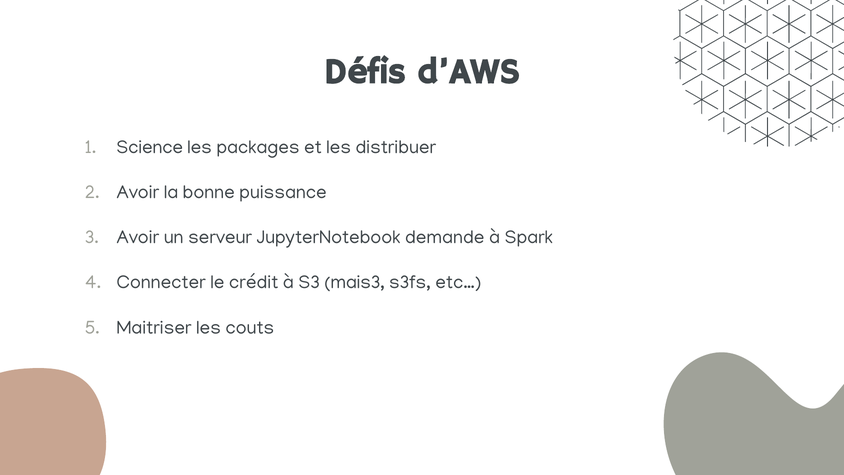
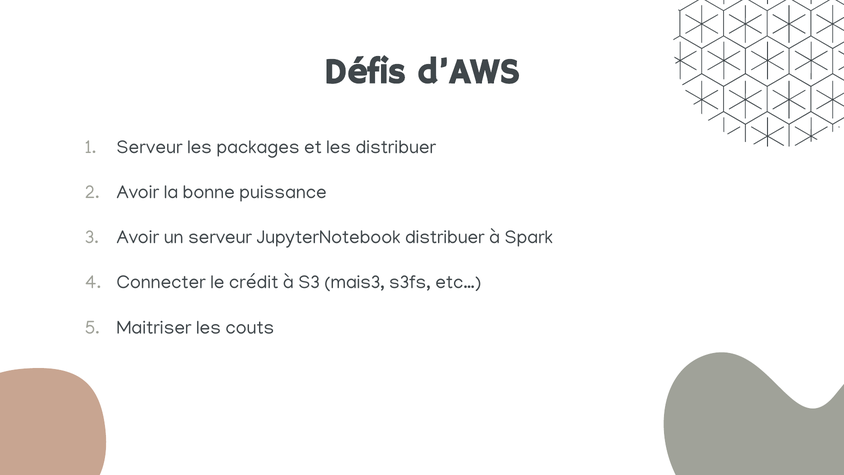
Science: Science -> Serveur (150, 147)
JupyterNotebook demande: demande -> distribuer (445, 237)
